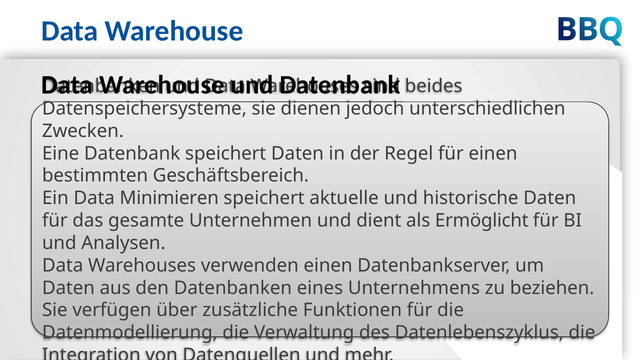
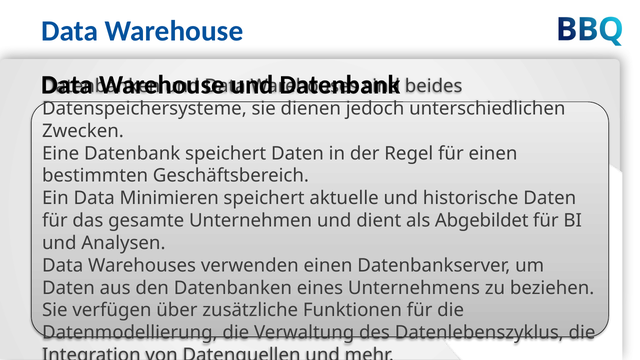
Ermöglicht: Ermöglicht -> Abgebildet (482, 221)
